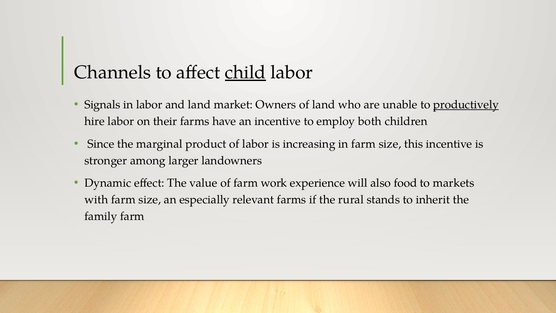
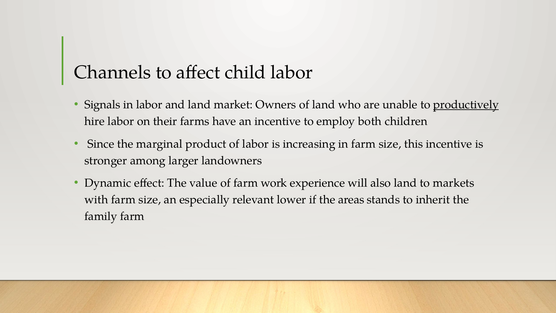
child underline: present -> none (245, 72)
also food: food -> land (405, 183)
relevant farms: farms -> lower (292, 200)
rural: rural -> areas (351, 200)
